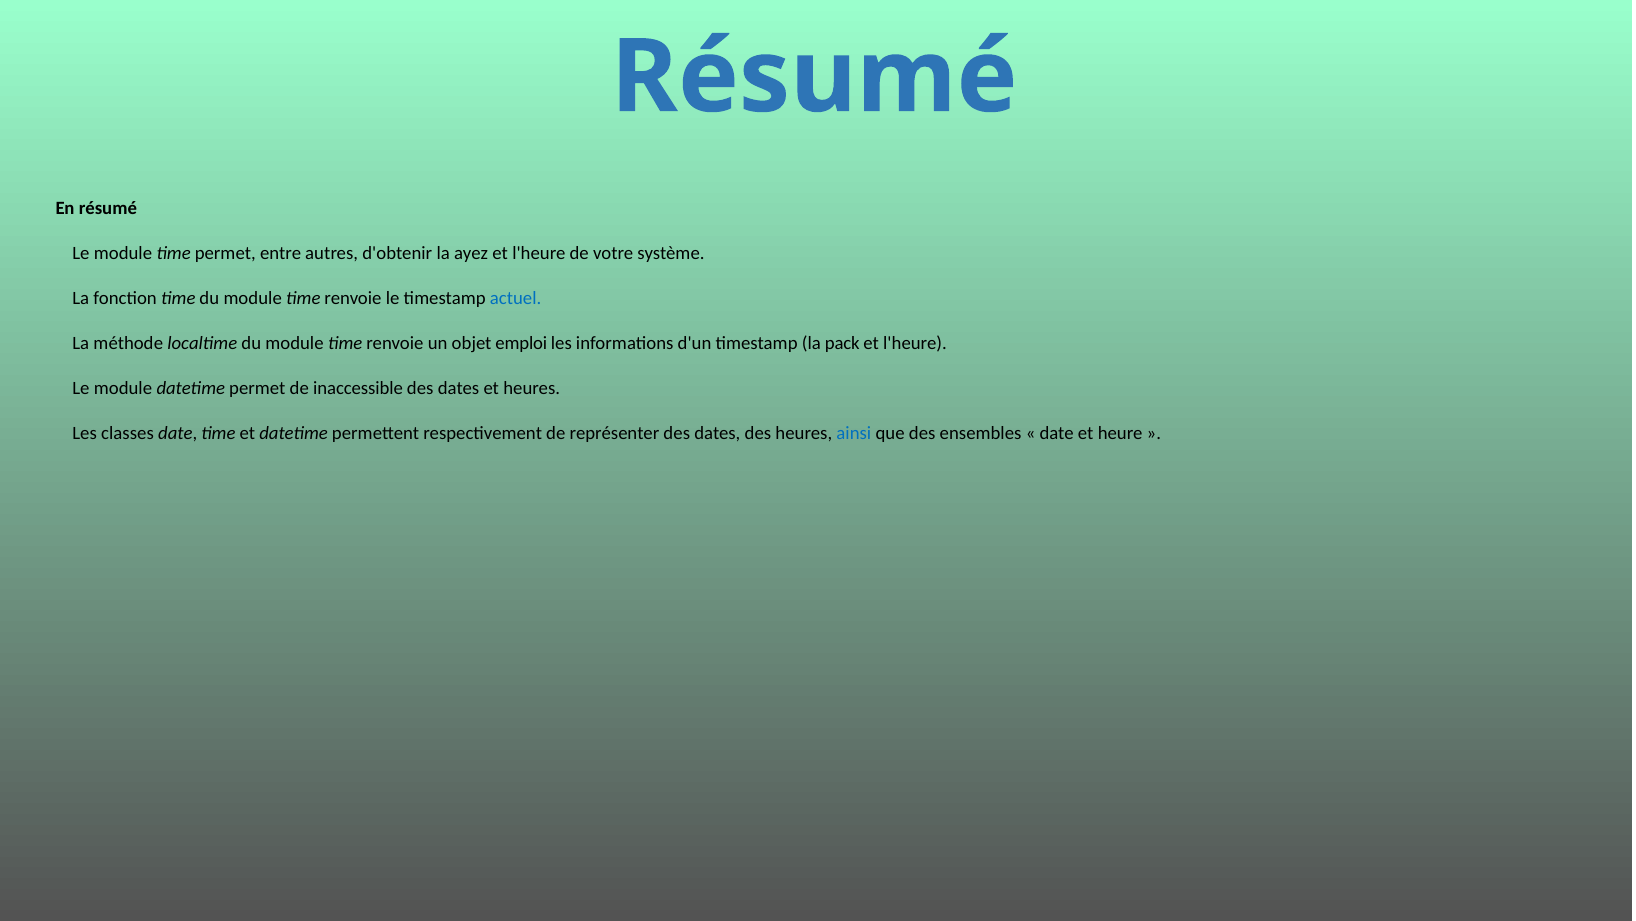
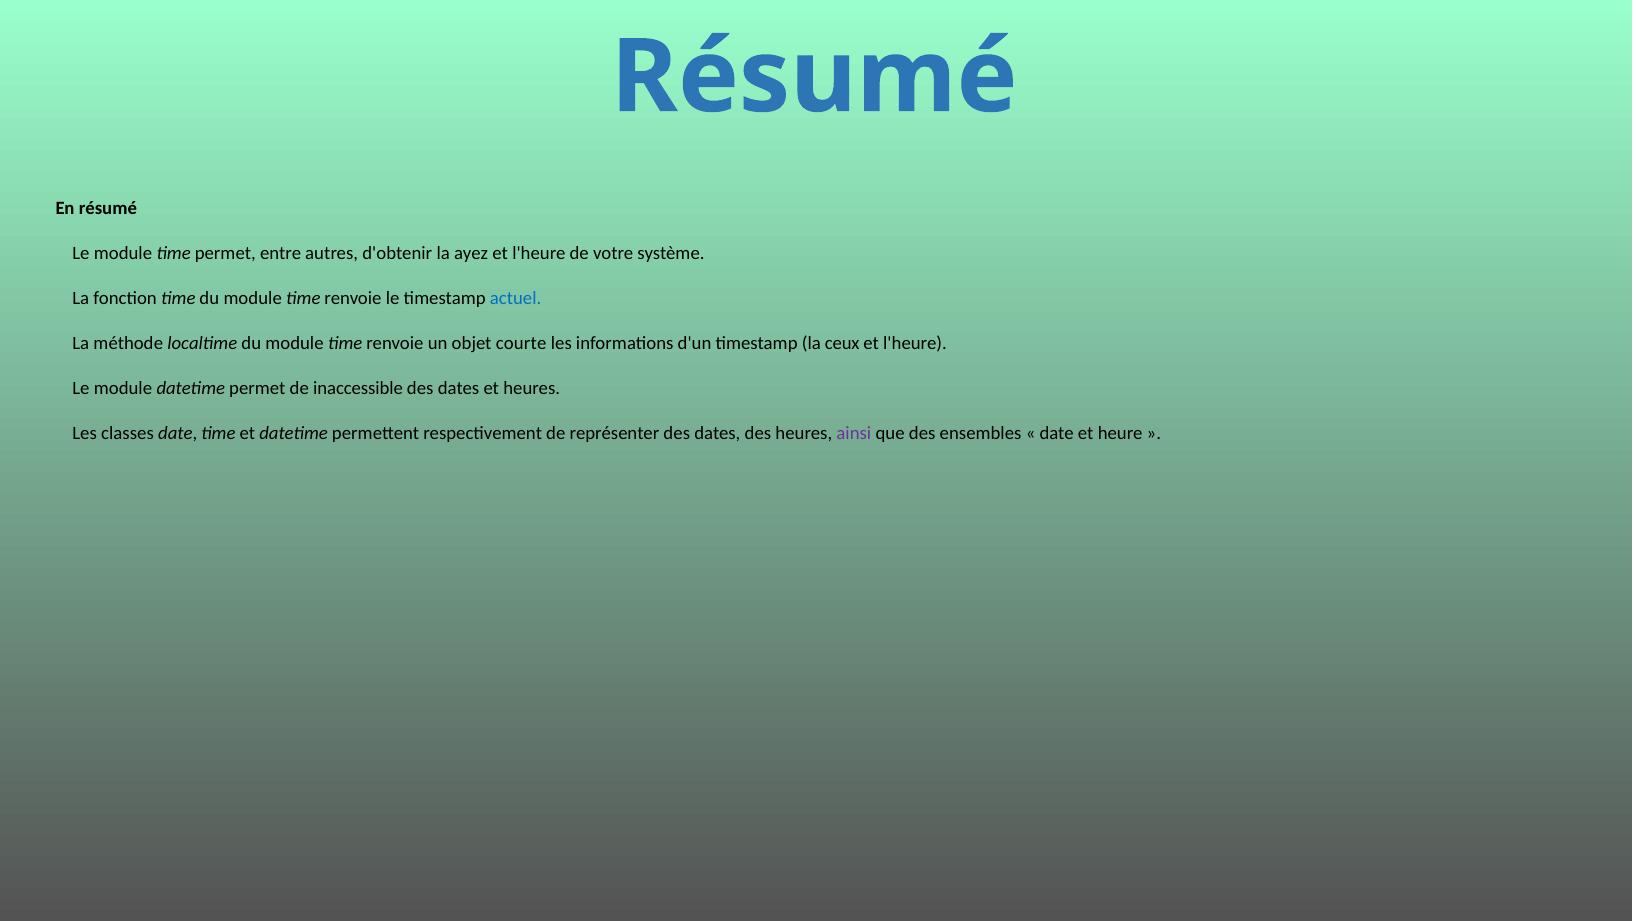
emploi: emploi -> courte (521, 343)
pack: pack -> ceux (842, 343)
ainsi colour: blue -> purple (854, 433)
